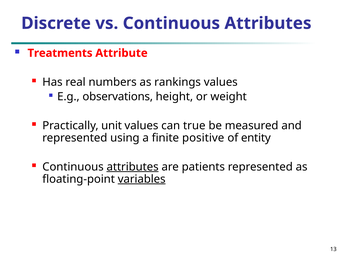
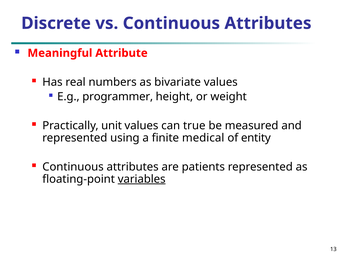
Treatments: Treatments -> Meaningful (60, 53)
rankings: rankings -> bivariate (178, 82)
observations: observations -> programmer (118, 97)
positive: positive -> medical (203, 138)
attributes underline: present -> none (133, 167)
